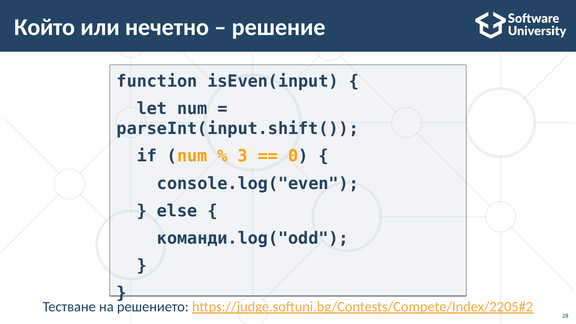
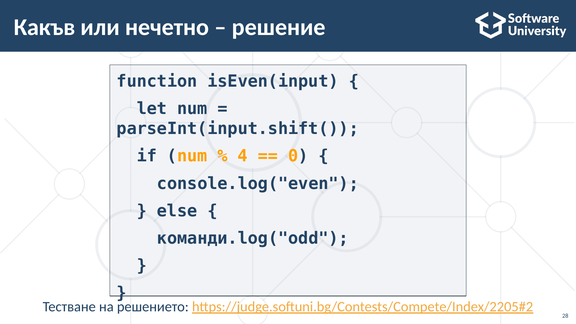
Който: Който -> Какъв (45, 27)
3: 3 -> 4 (243, 156)
